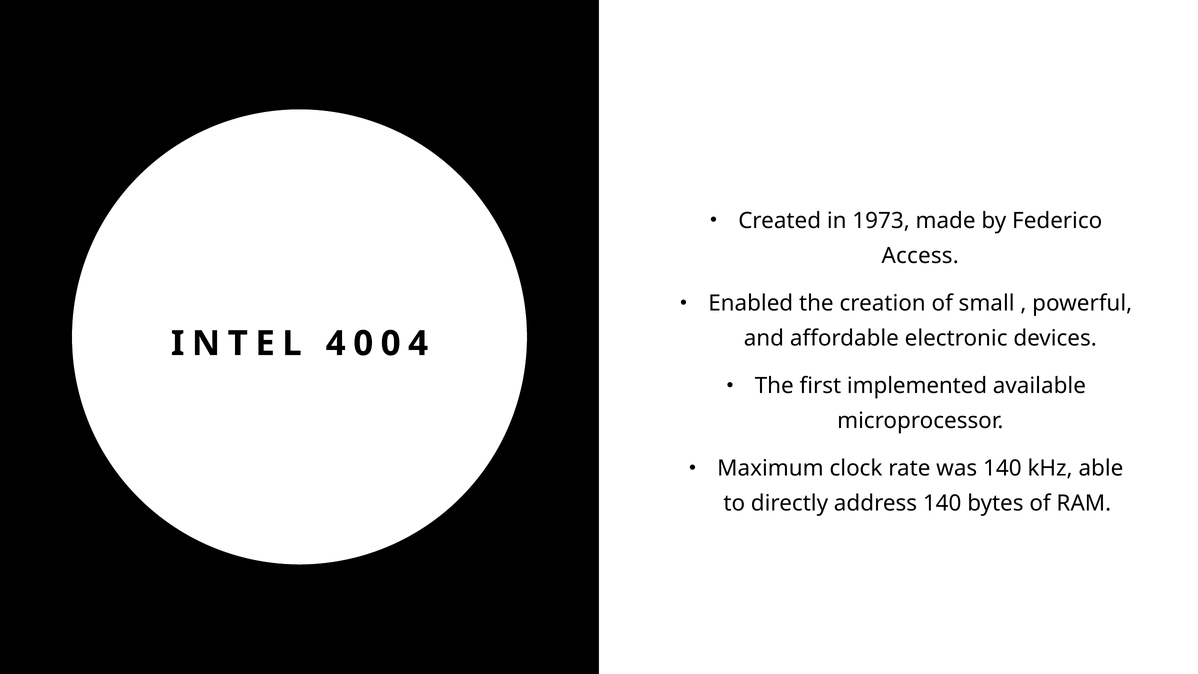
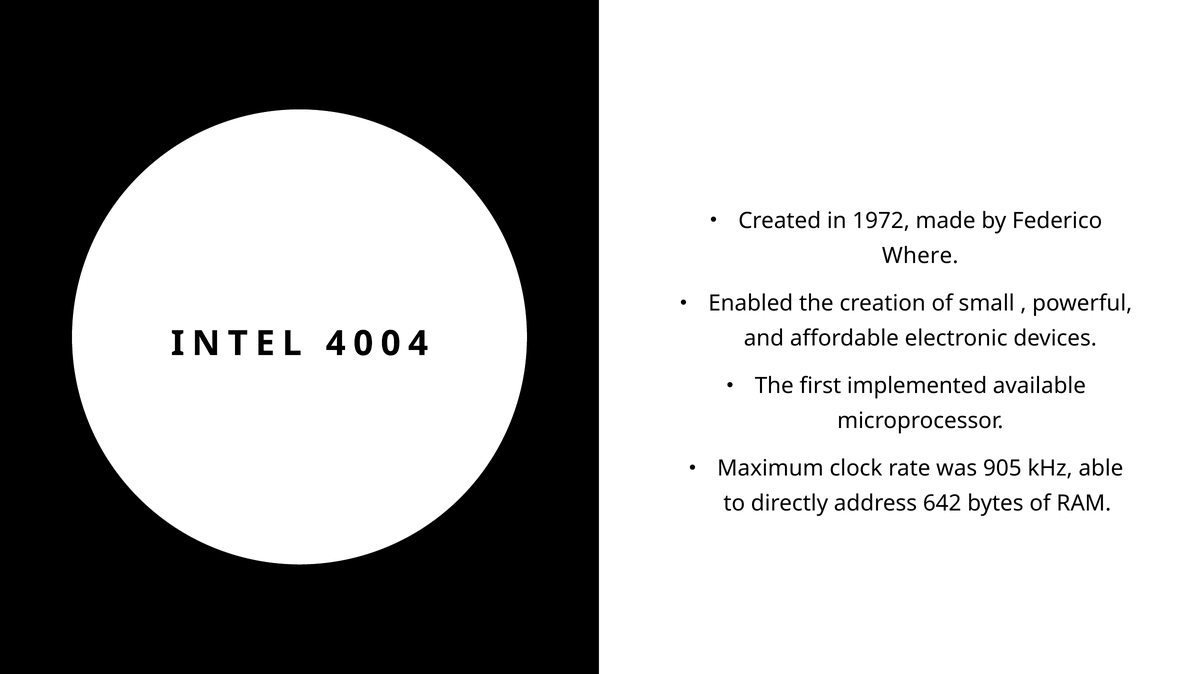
1973: 1973 -> 1972 (881, 221)
Access: Access -> Where (920, 256)
was 140: 140 -> 905 (1002, 468)
address 140: 140 -> 642 (942, 503)
